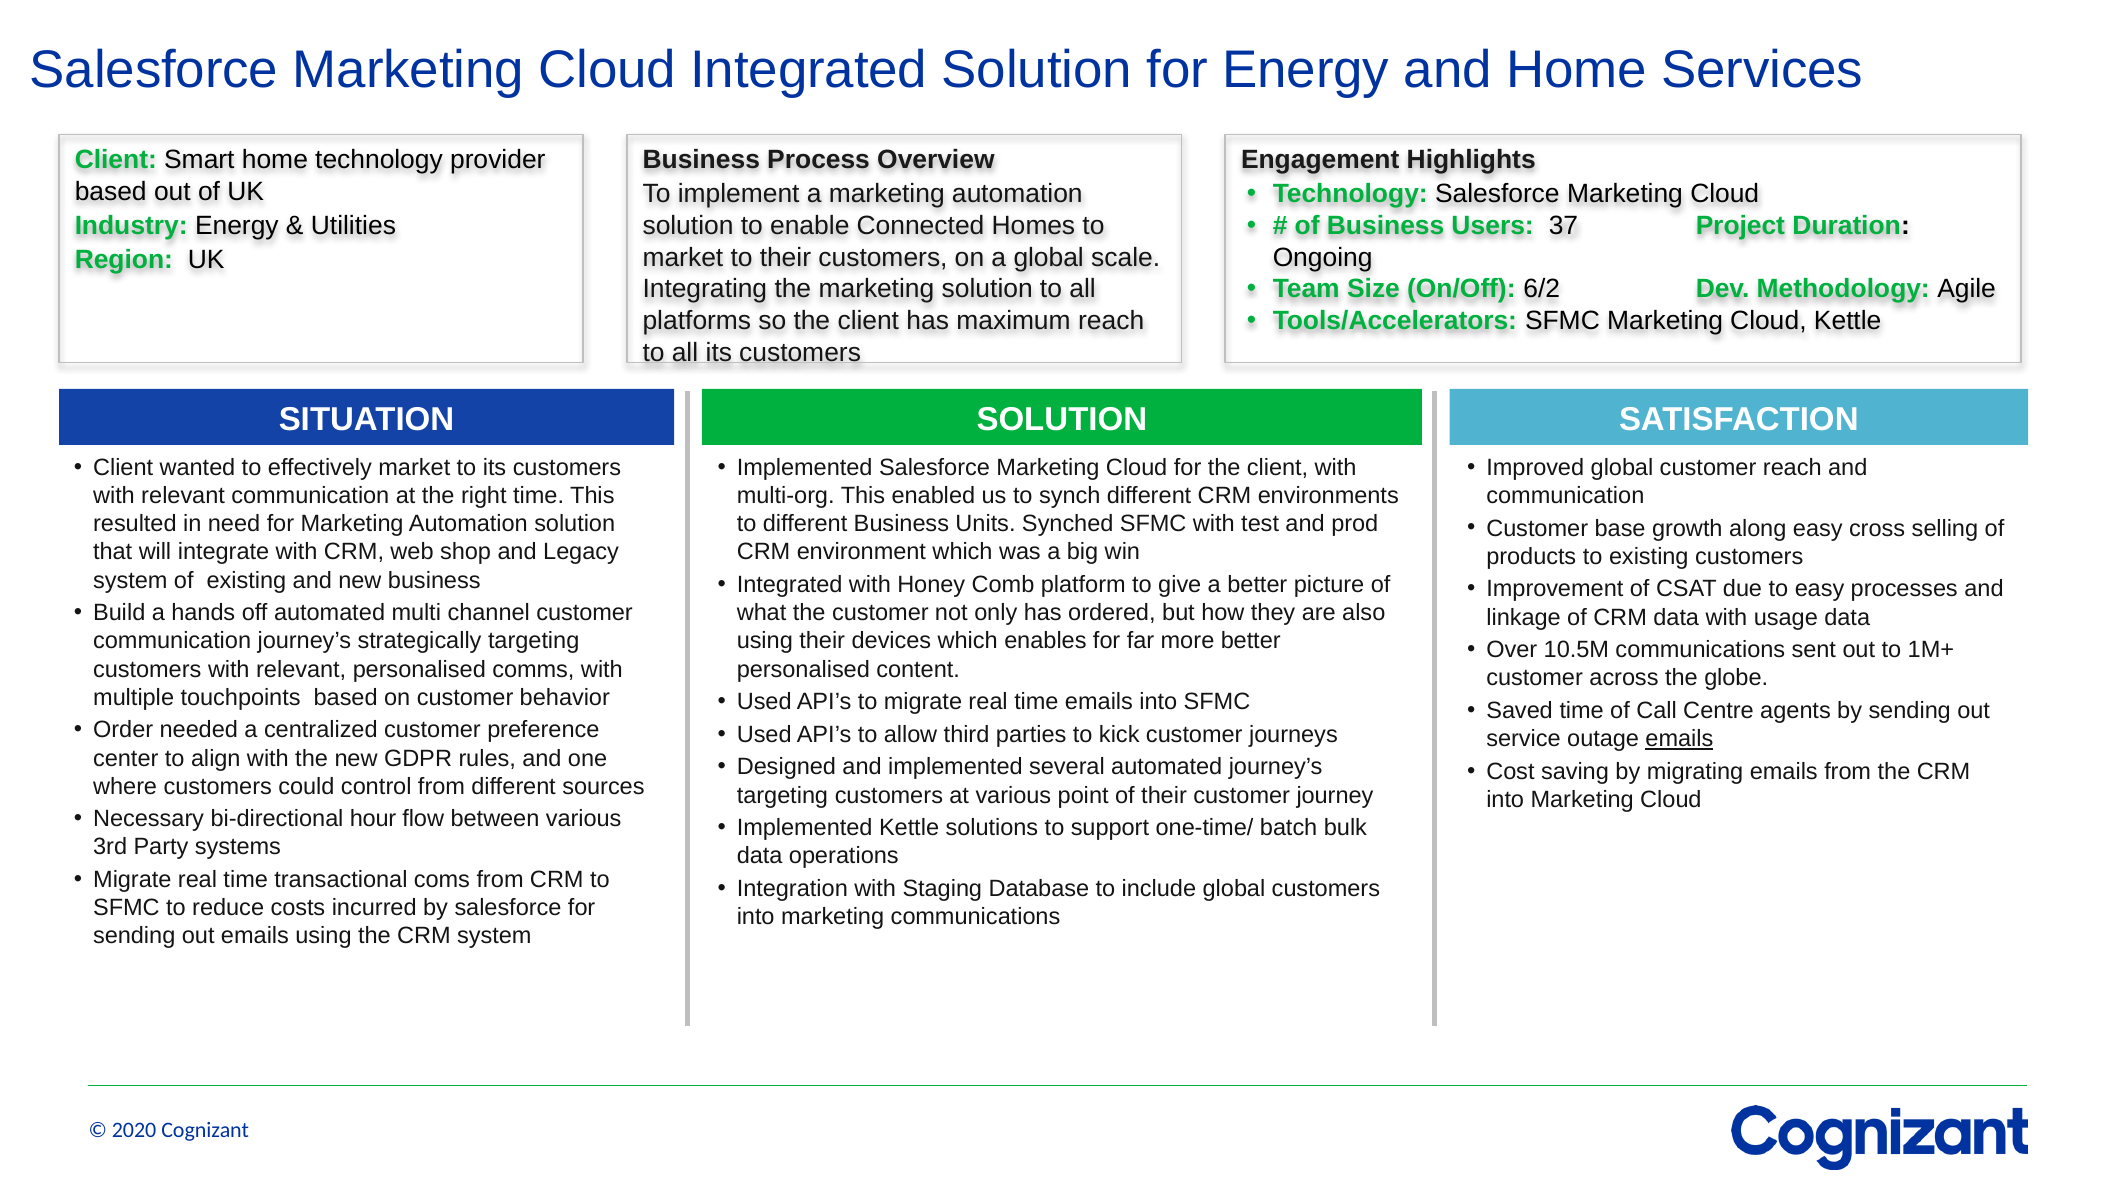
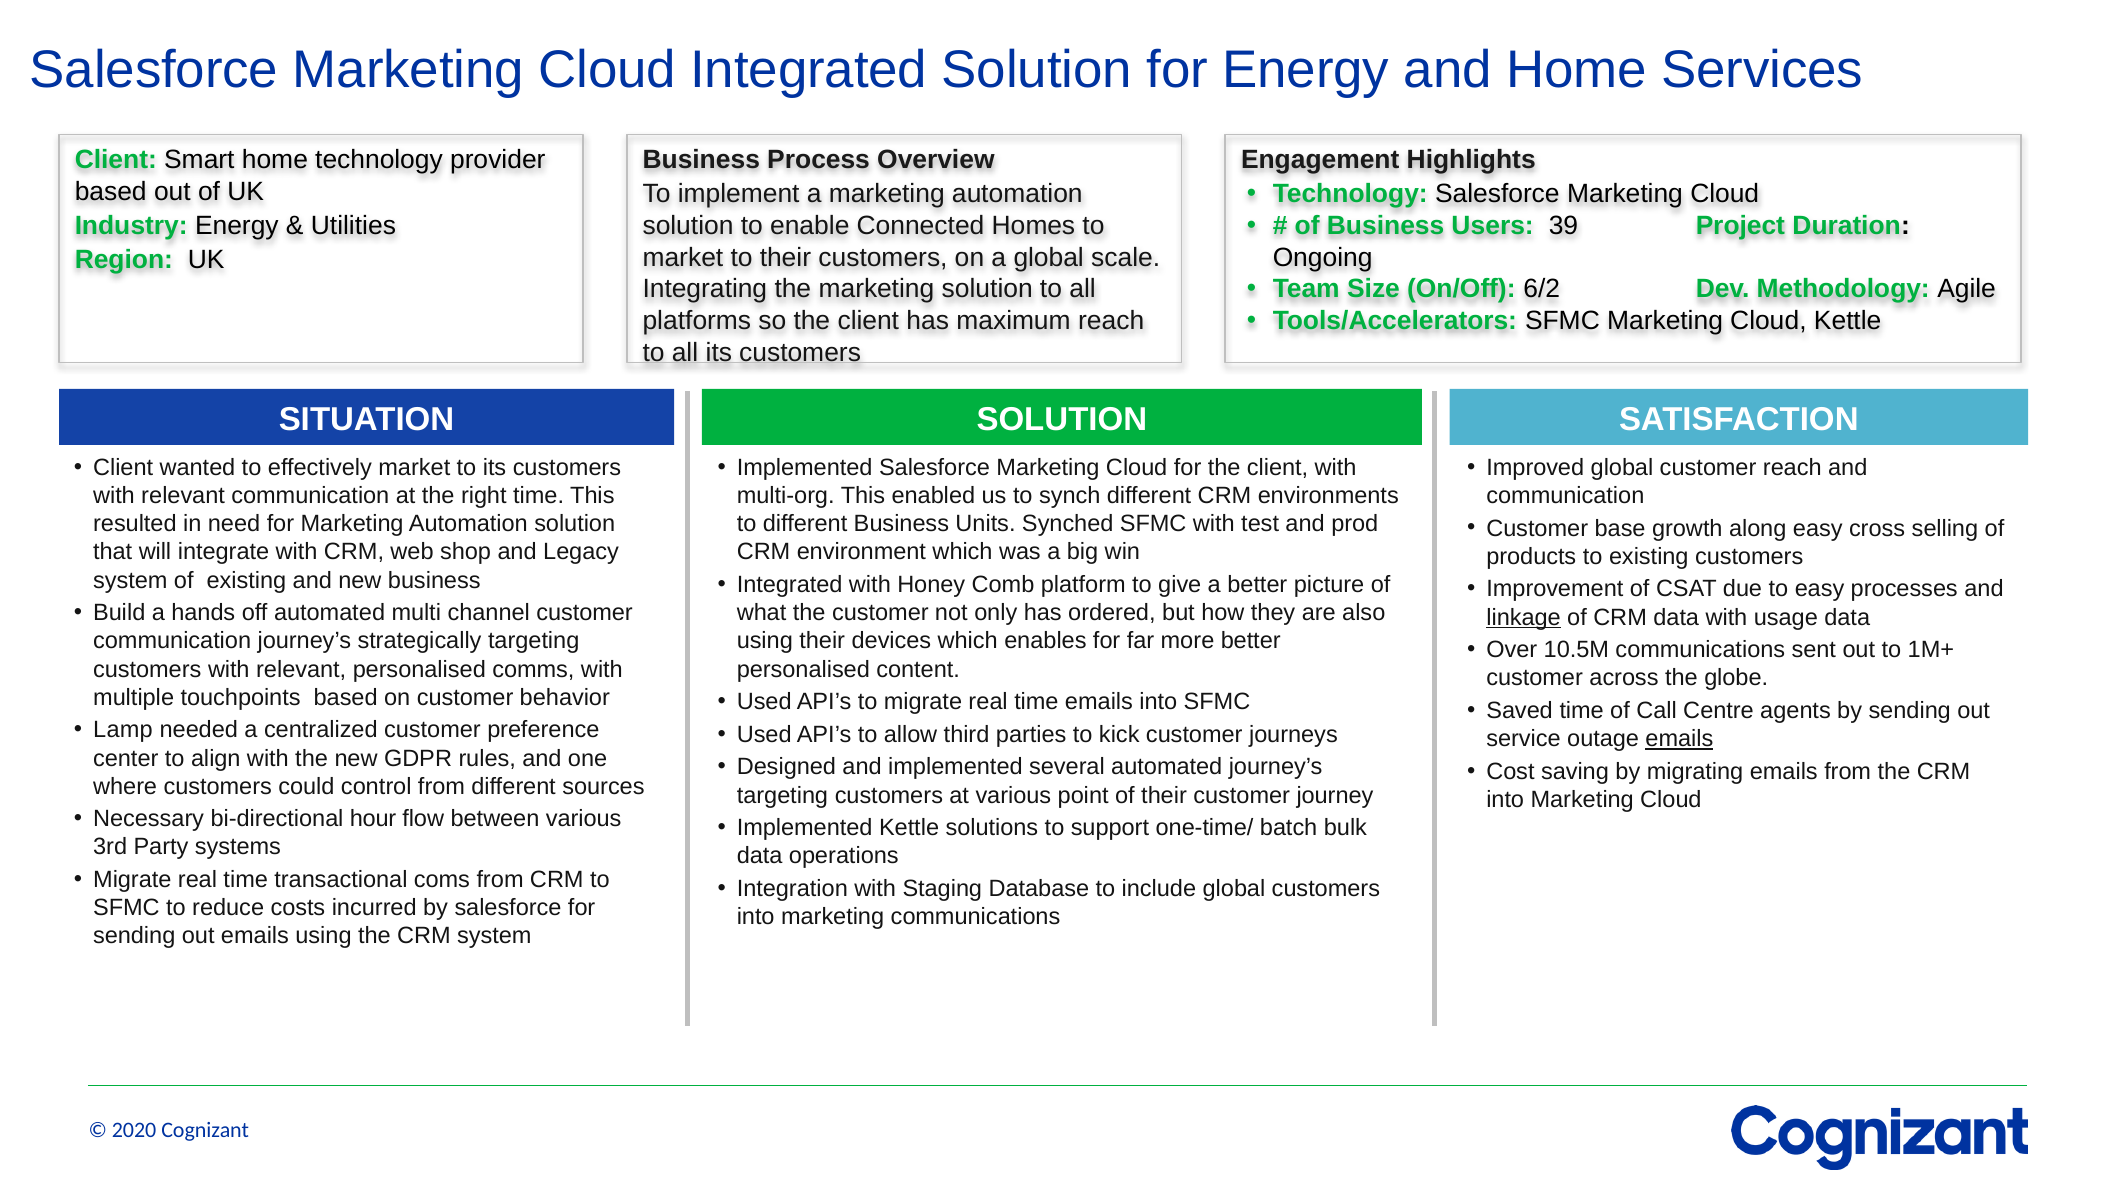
37: 37 -> 39 (1564, 226)
linkage underline: none -> present (1524, 617)
Order: Order -> Lamp (123, 730)
